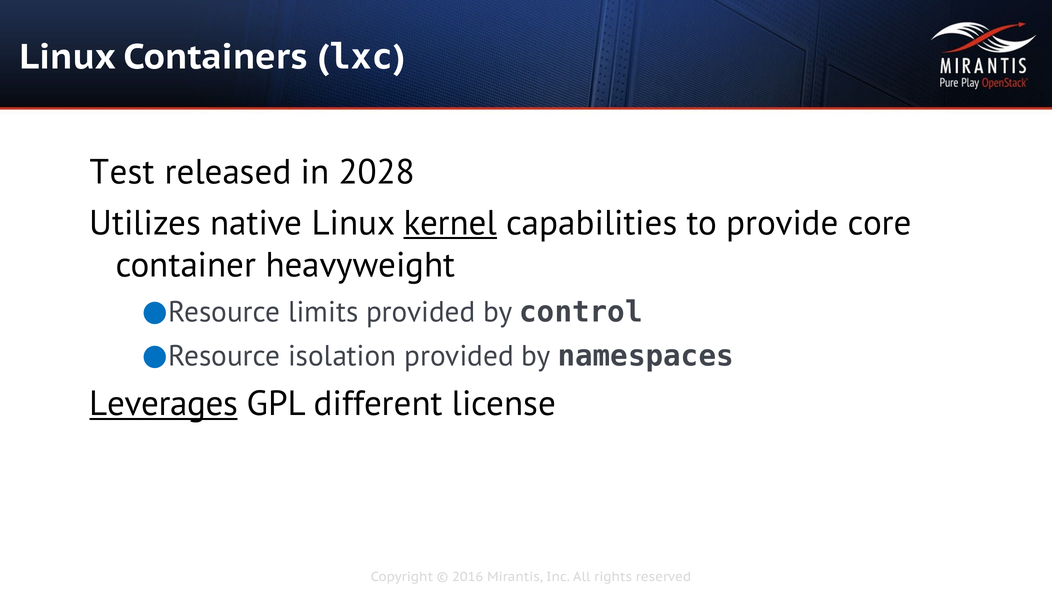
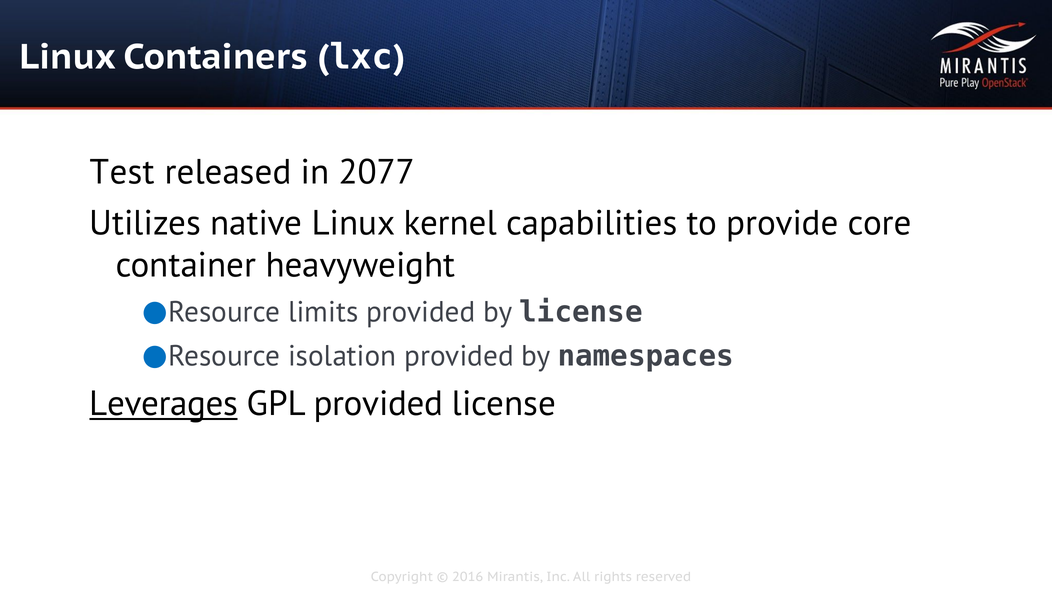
2028: 2028 -> 2077 (377, 172)
kernel underline: present -> none (450, 223)
by control: control -> license (581, 312)
GPL different: different -> provided (378, 404)
